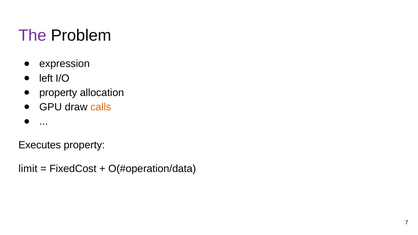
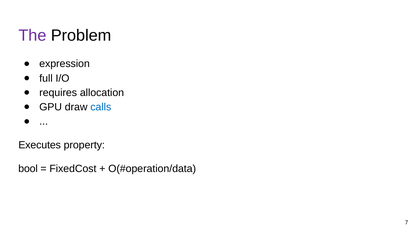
left: left -> full (46, 78)
property: property -> requires (58, 93)
calls colour: orange -> blue (101, 107)
limit: limit -> bool (28, 169)
